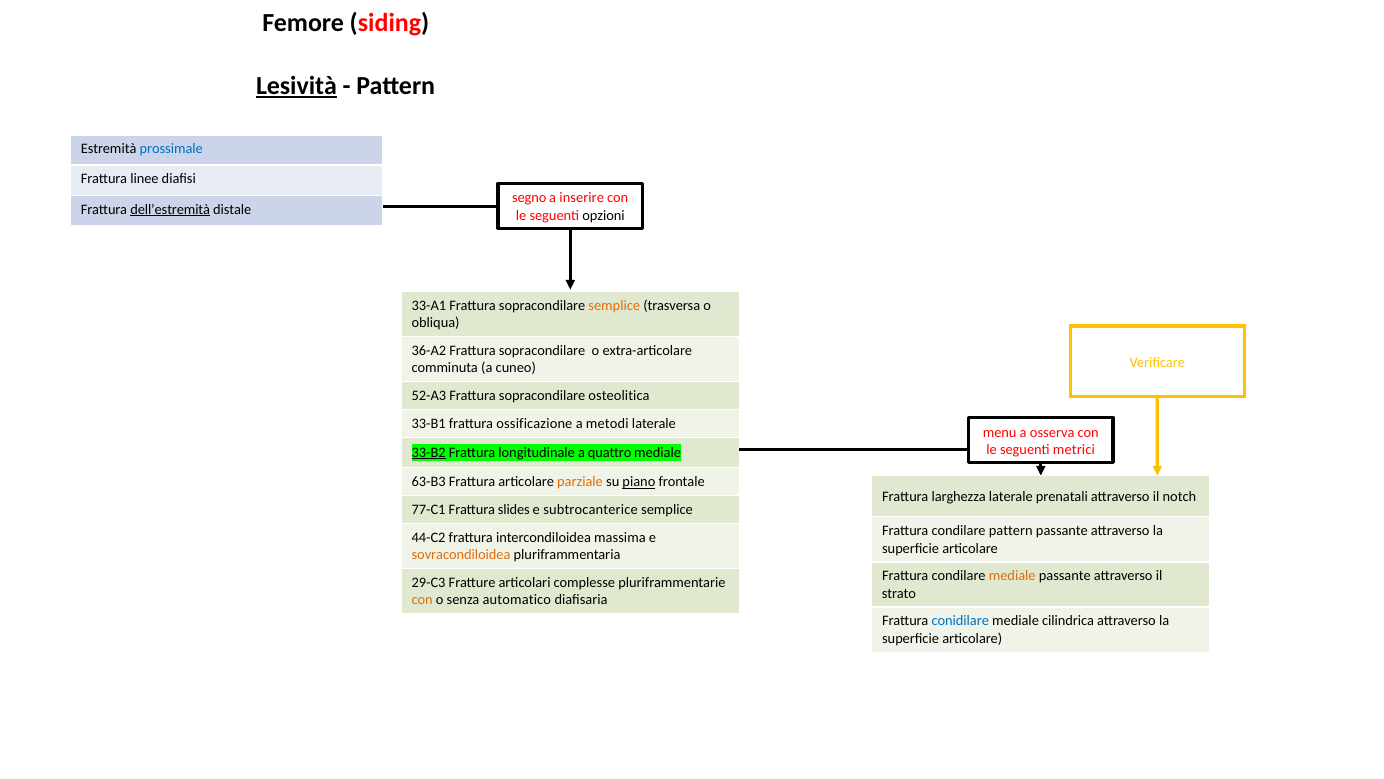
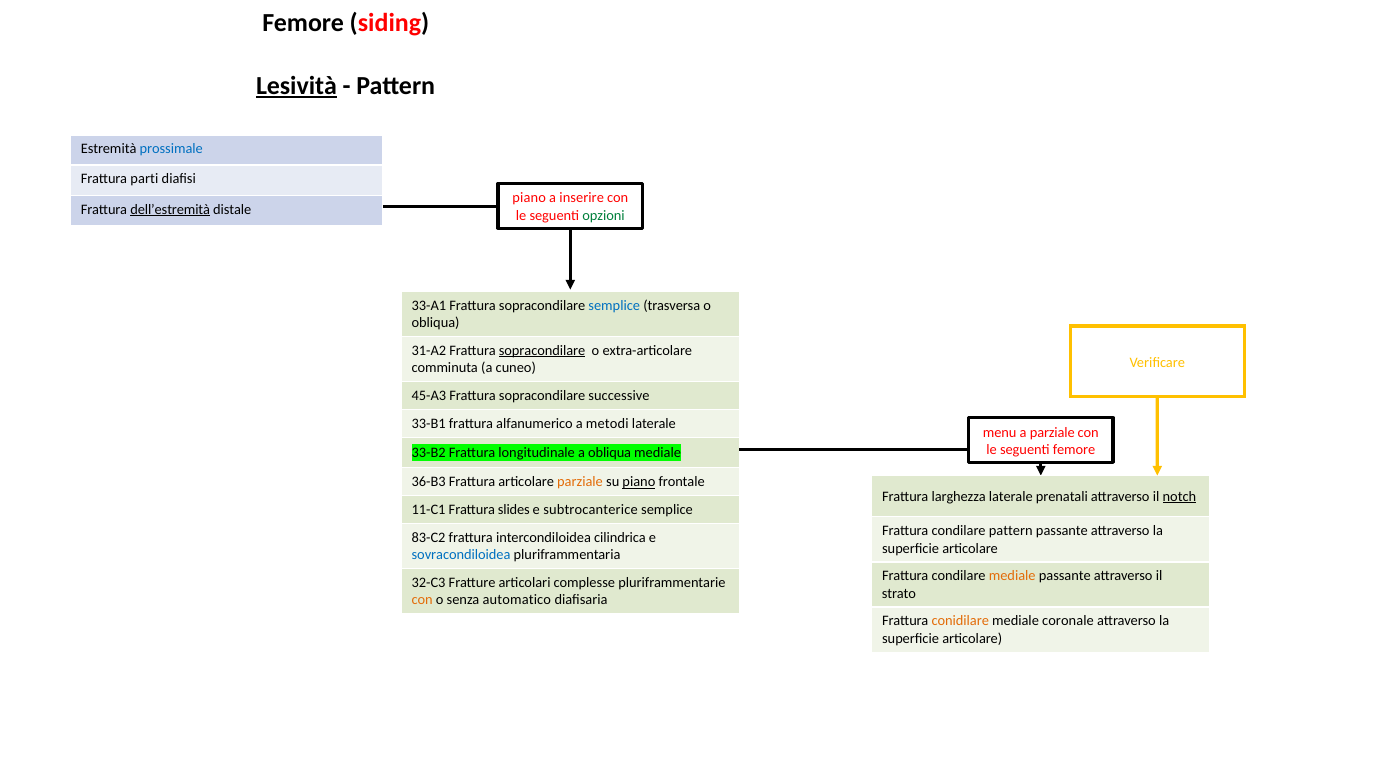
linee: linee -> parti (144, 179)
segno: segno -> piano (529, 198)
opzioni colour: black -> green (604, 215)
semplice colour: orange -> blue (614, 305)
36-A2: 36-A2 -> 31-A2 (429, 350)
sopracondilare underline: none -> present (542, 350)
52-A3: 52-A3 -> 45-A3 (429, 395)
osteolitica: osteolitica -> successive (619, 395)
ossificazione: ossificazione -> alfanumerico (535, 423)
a osserva: osserva -> parziale (1052, 432)
seguenti metrici: metrici -> femore (1074, 449)
33-B2 underline: present -> none (429, 452)
a quattro: quattro -> obliqua (610, 452)
63-B3: 63-B3 -> 36-B3 (429, 482)
notch underline: none -> present (1179, 496)
77-C1: 77-C1 -> 11-C1 (429, 509)
44-C2: 44-C2 -> 83-C2 (429, 537)
massima: massima -> cilindrica (620, 537)
sovracondiloidea colour: orange -> blue (461, 555)
29-C3: 29-C3 -> 32-C3 (429, 582)
conidilare colour: blue -> orange (960, 621)
cilindrica: cilindrica -> coronale (1068, 621)
